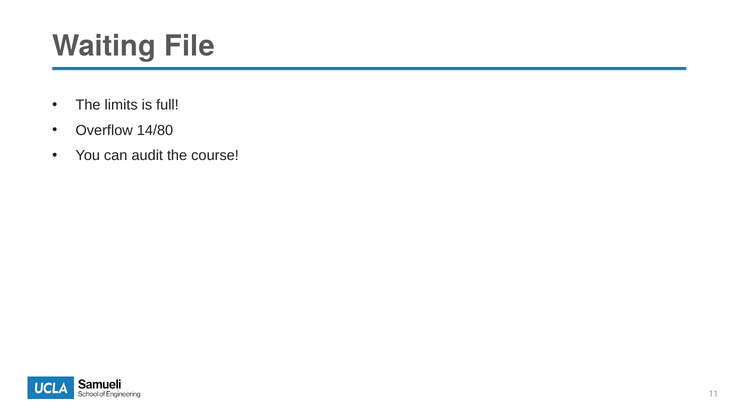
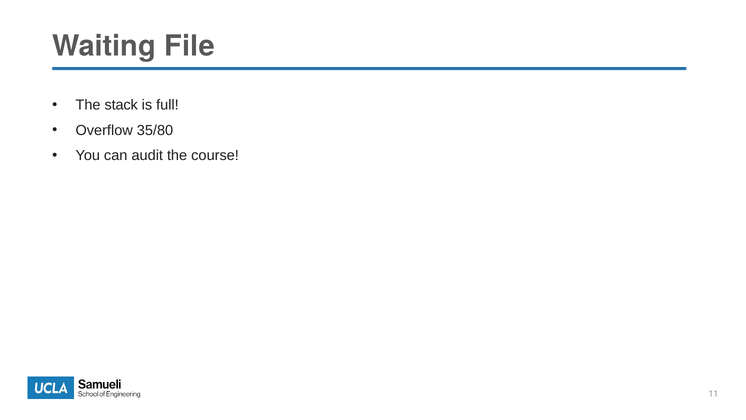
limits: limits -> stack (121, 105)
14/80: 14/80 -> 35/80 (155, 130)
